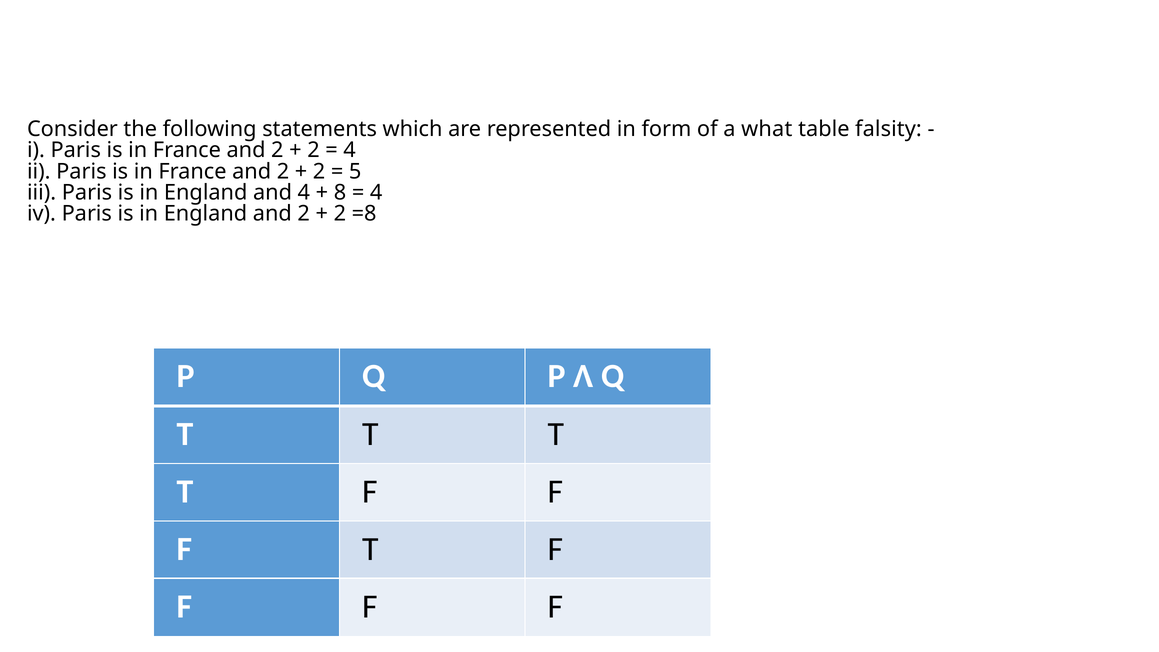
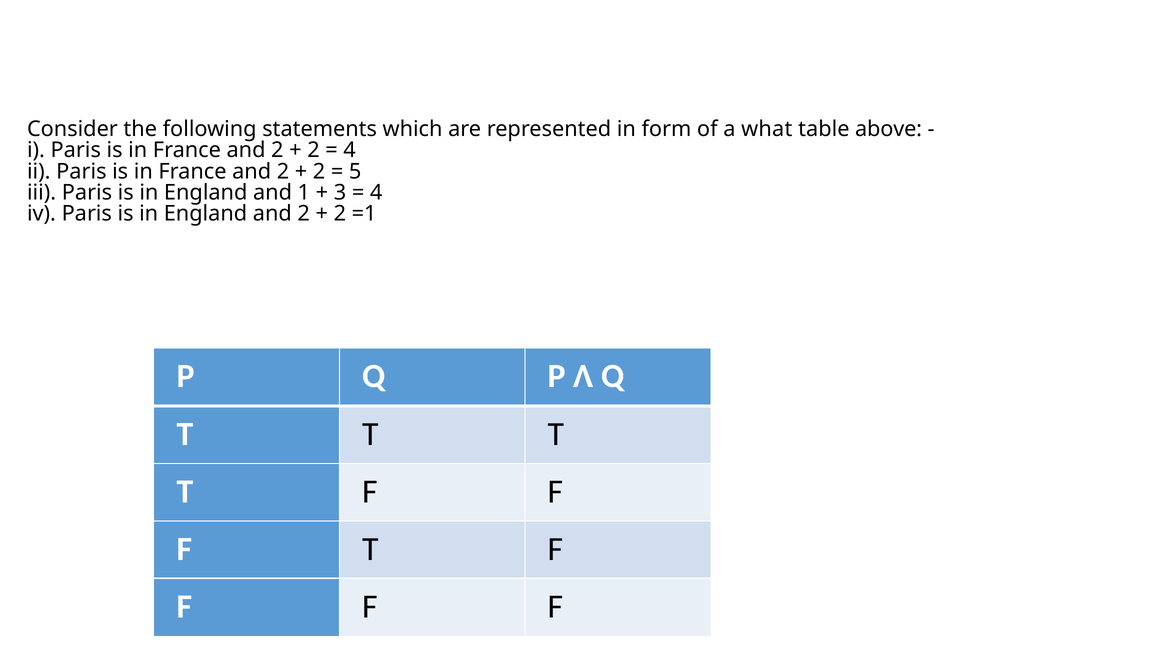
falsity: falsity -> above (889, 129)
and 4: 4 -> 1 (304, 192)
8: 8 -> 3 (340, 192)
=8: =8 -> =1 (364, 214)
